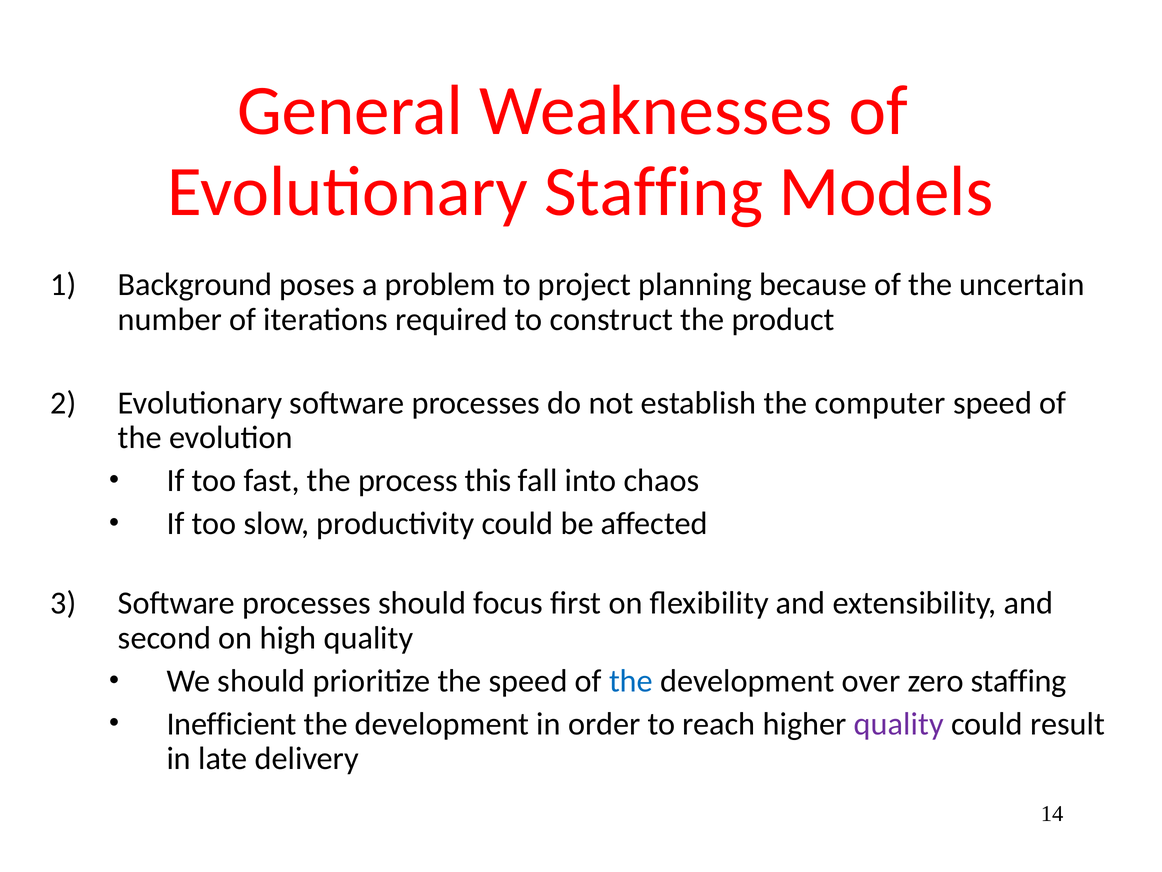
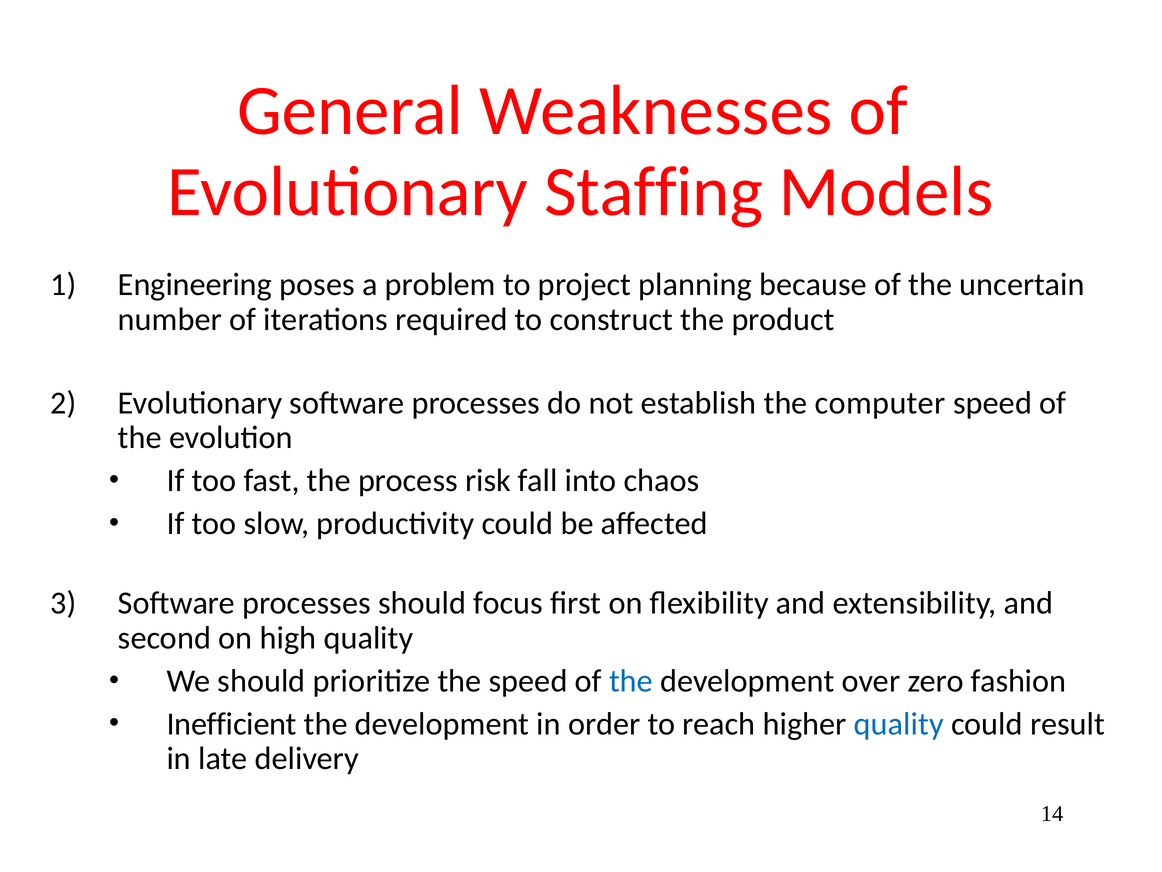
Background: Background -> Engineering (195, 285)
this: this -> risk (488, 480)
zero staffing: staffing -> fashion (1018, 681)
quality colour: purple -> blue (899, 723)
